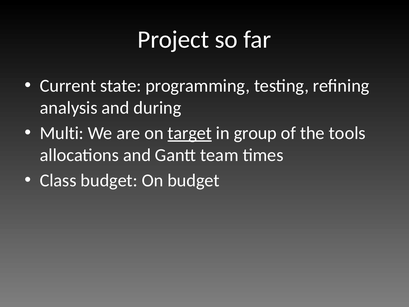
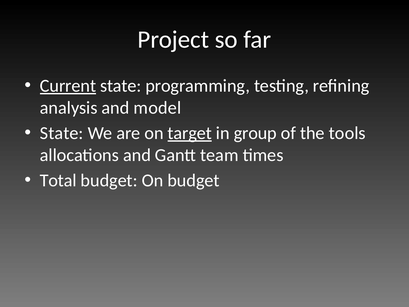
Current underline: none -> present (68, 86)
during: during -> model (157, 108)
Multi: Multi -> State (62, 133)
Class: Class -> Total (58, 180)
